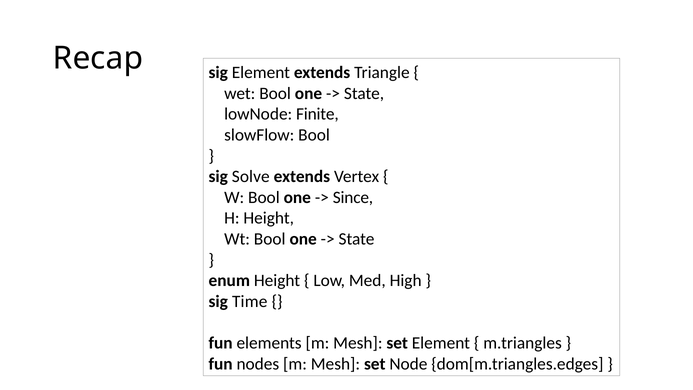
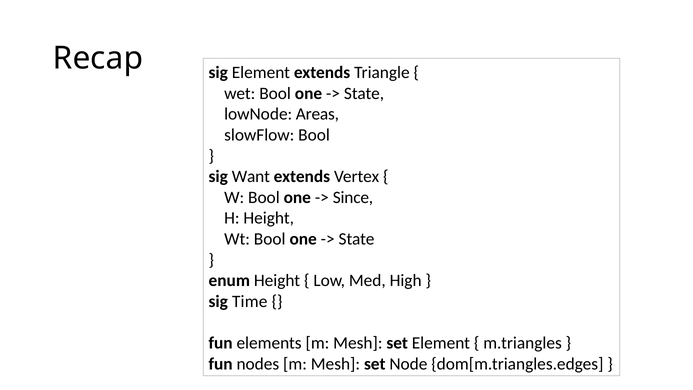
Finite: Finite -> Areas (317, 114)
Solve: Solve -> Want (251, 177)
